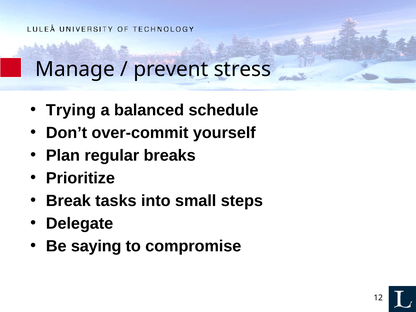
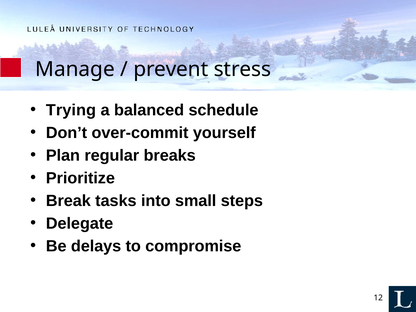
saying: saying -> delays (96, 246)
